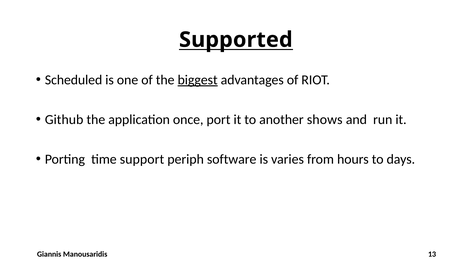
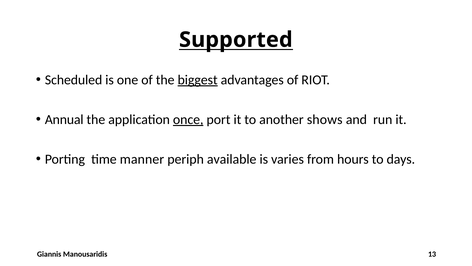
Github: Github -> Annual (64, 119)
once underline: none -> present (188, 119)
support: support -> manner (142, 159)
software: software -> available (232, 159)
